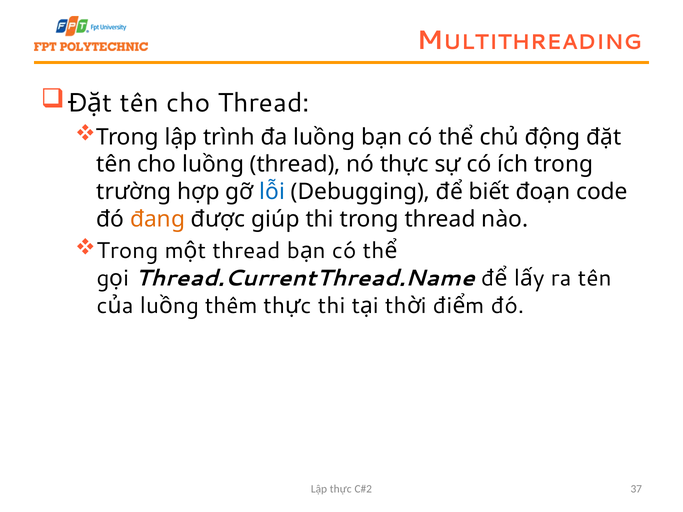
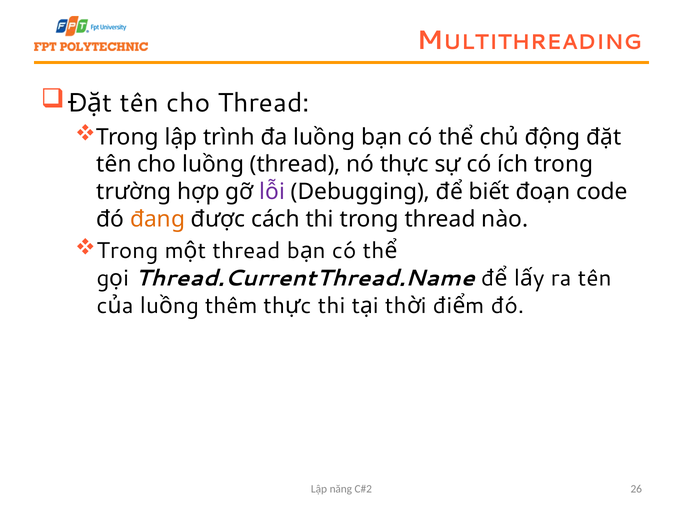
lỗi colour: blue -> purple (272, 192)
giúp: giúp -> cách (276, 219)
Lập thực: thực -> năng (341, 489)
37: 37 -> 26 (636, 489)
